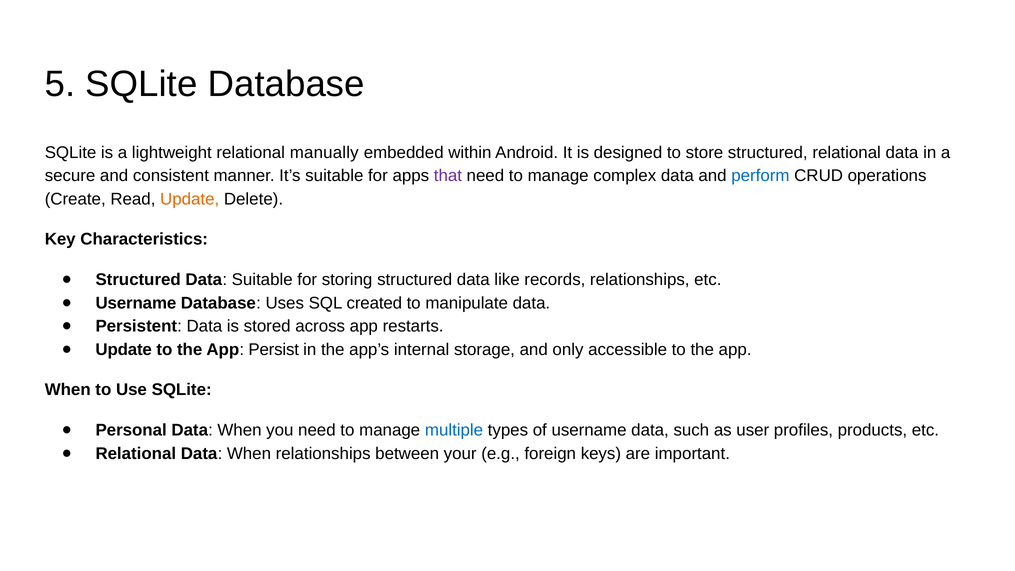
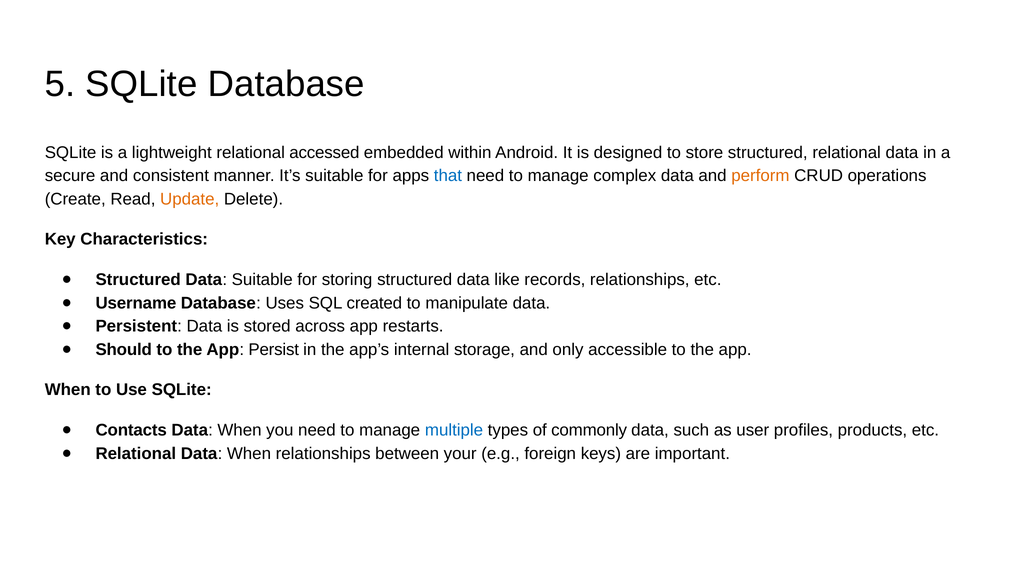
manually: manually -> accessed (324, 152)
that colour: purple -> blue (448, 176)
perform colour: blue -> orange (760, 176)
Update: Update -> Should (124, 350)
Personal: Personal -> Contacts (131, 430)
of username: username -> commonly (589, 430)
